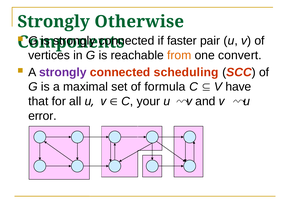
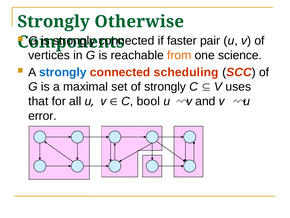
convert: convert -> science (240, 55)
strongly colour: purple -> blue (63, 72)
of formula: formula -> strongly (165, 87)
have: have -> uses (238, 87)
your: your -> bool (148, 101)
